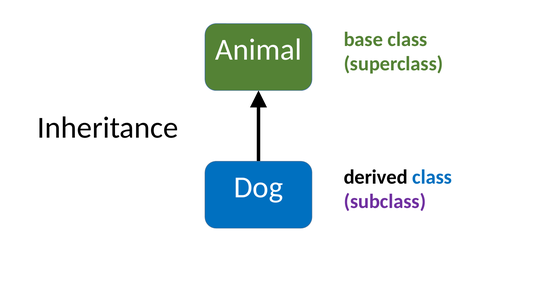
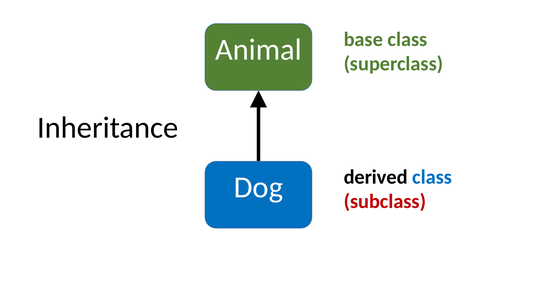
subclass colour: purple -> red (385, 201)
